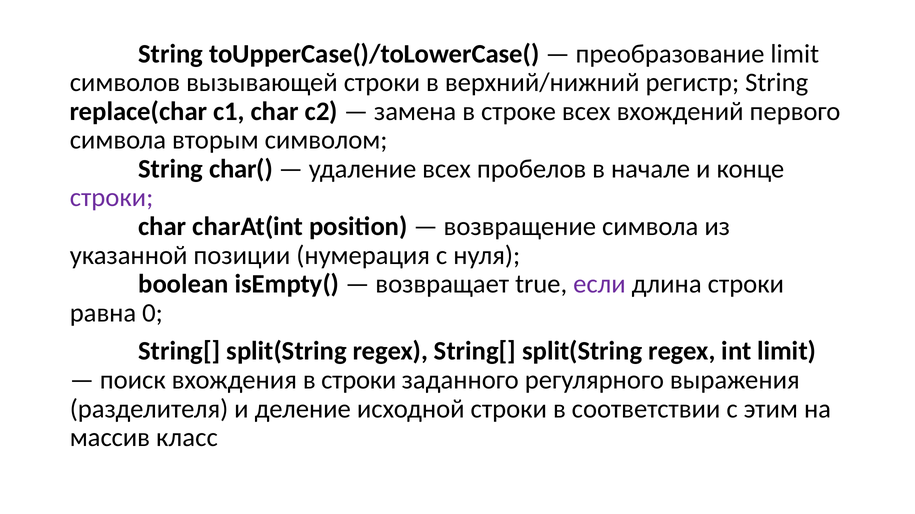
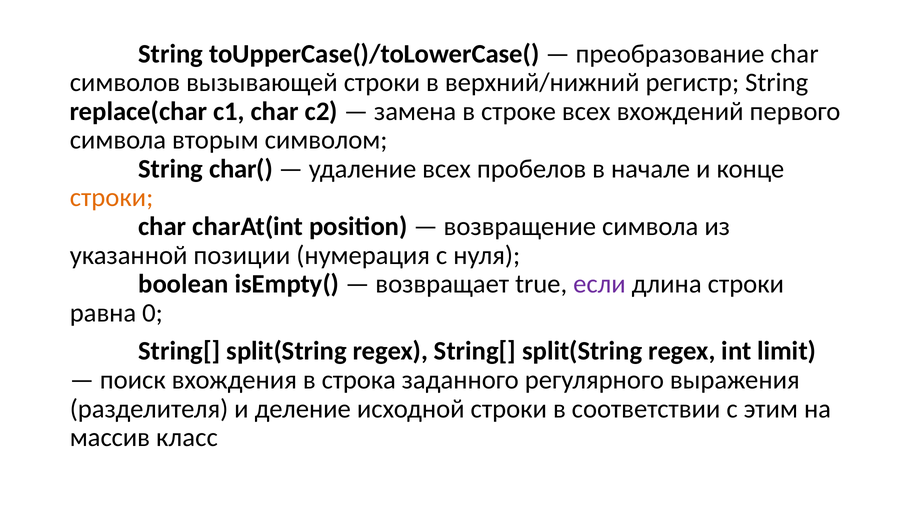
преобразование limit: limit -> char (795, 54)
строки colour: purple -> orange (112, 198)
в строки: строки -> строка (359, 380)
